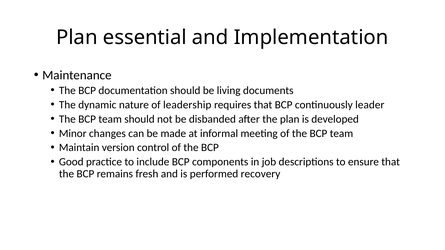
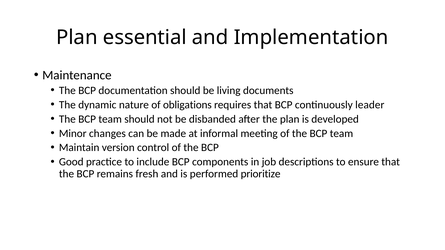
leadership: leadership -> obligations (187, 105)
recovery: recovery -> prioritize (261, 174)
